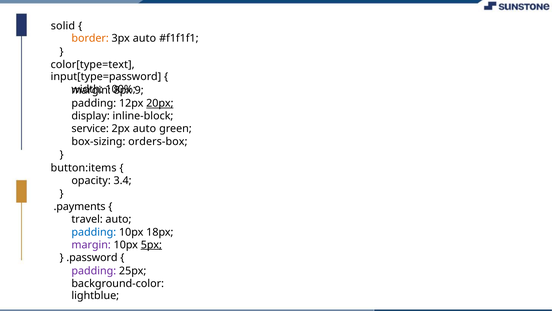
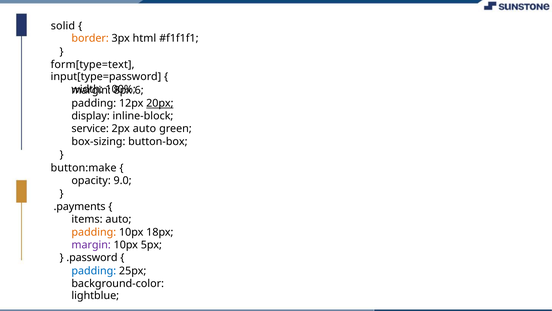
3px auto: auto -> html (144, 38)
color[type=text: color[type=text -> form[type=text (93, 65)
9: 9 -> 6 (139, 90)
orders-box: orders-box -> button-box (158, 141)
button:items: button:items -> button:make (84, 168)
3.4: 3.4 -> 9.0 (123, 180)
travel: travel -> items (87, 219)
padding colour: blue -> orange (94, 232)
5px underline: present -> none (151, 244)
padding colour: purple -> blue (94, 271)
